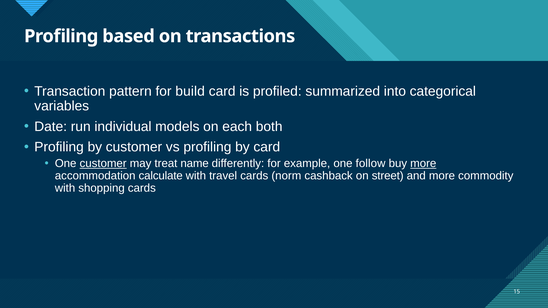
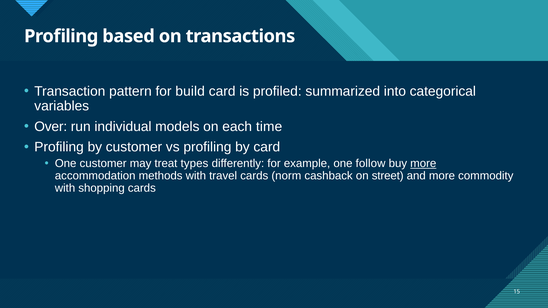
Date: Date -> Over (51, 127)
both: both -> time (269, 127)
customer underline: present -> none (103, 164)
name: name -> types (194, 164)
calculate: calculate -> methods (161, 176)
